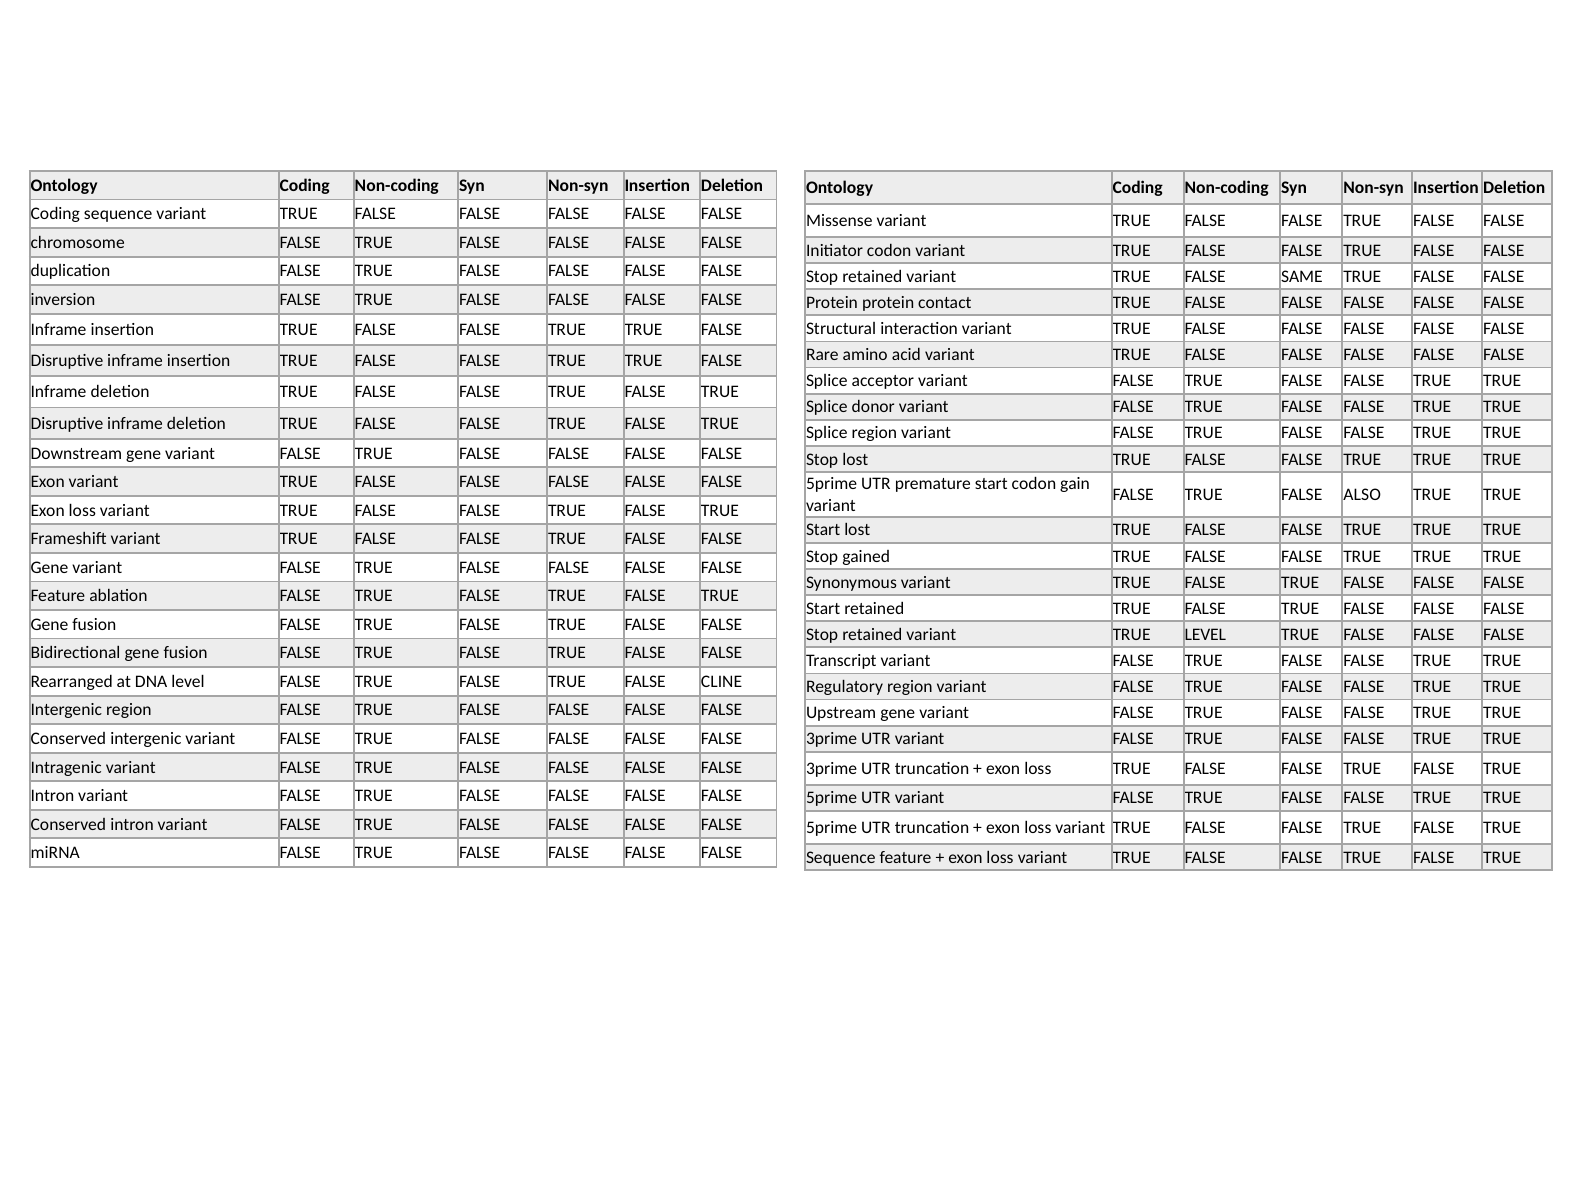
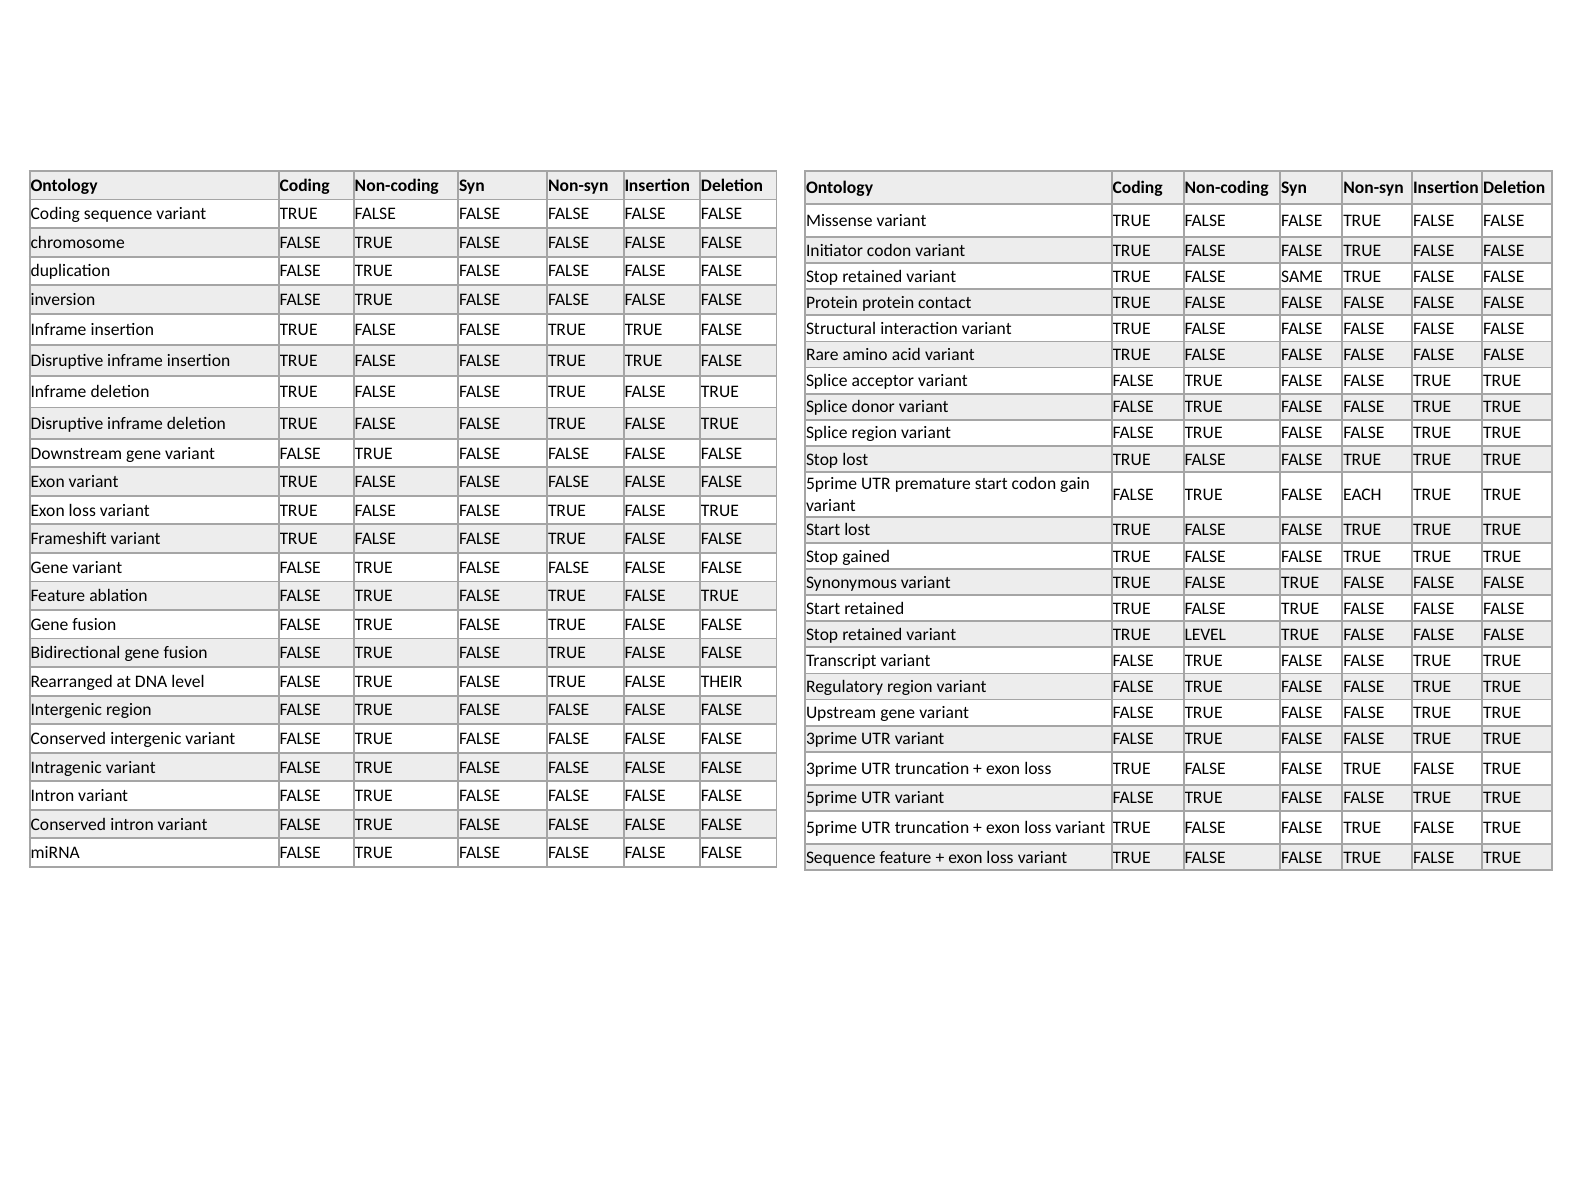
ALSO: ALSO -> EACH (1362, 494)
CLINE: CLINE -> THEIR (722, 681)
